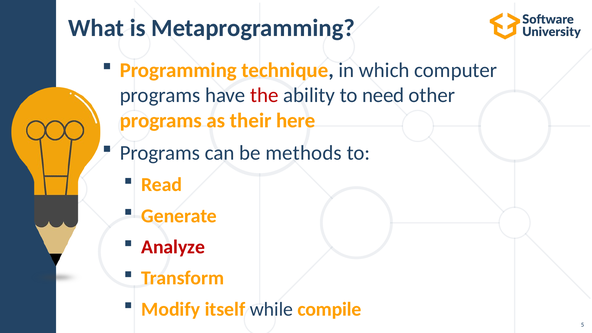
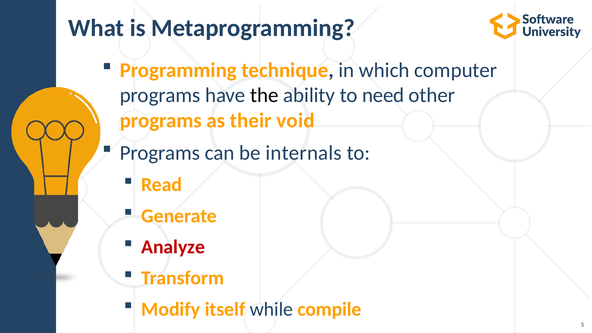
the colour: red -> black (264, 95)
here: here -> void (296, 120)
methods: methods -> internals (304, 153)
